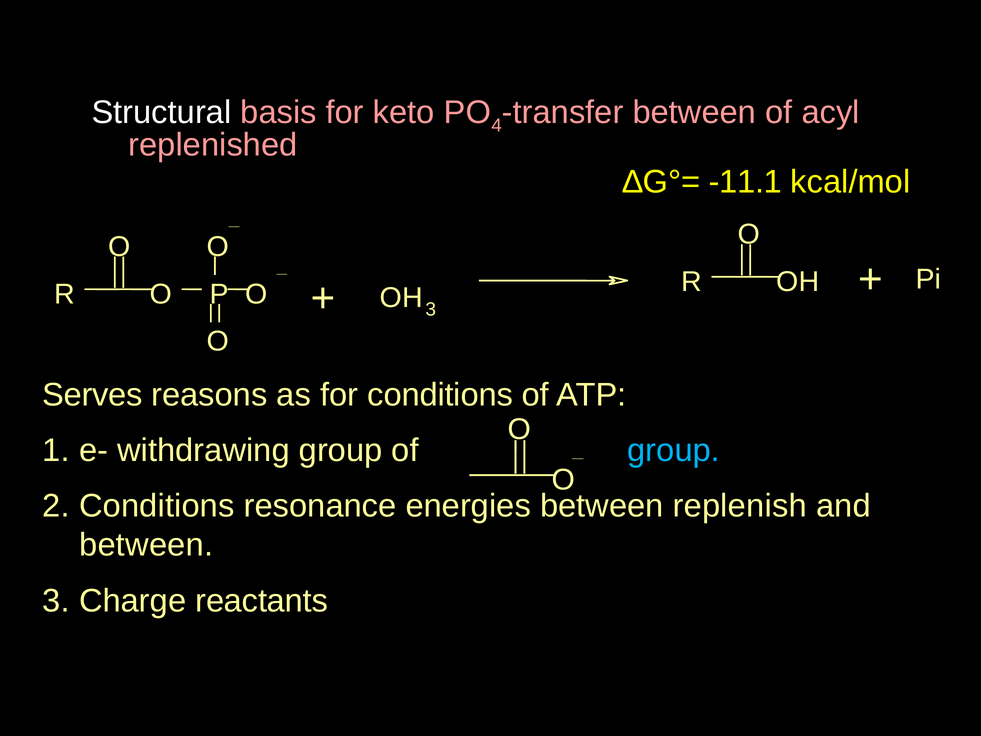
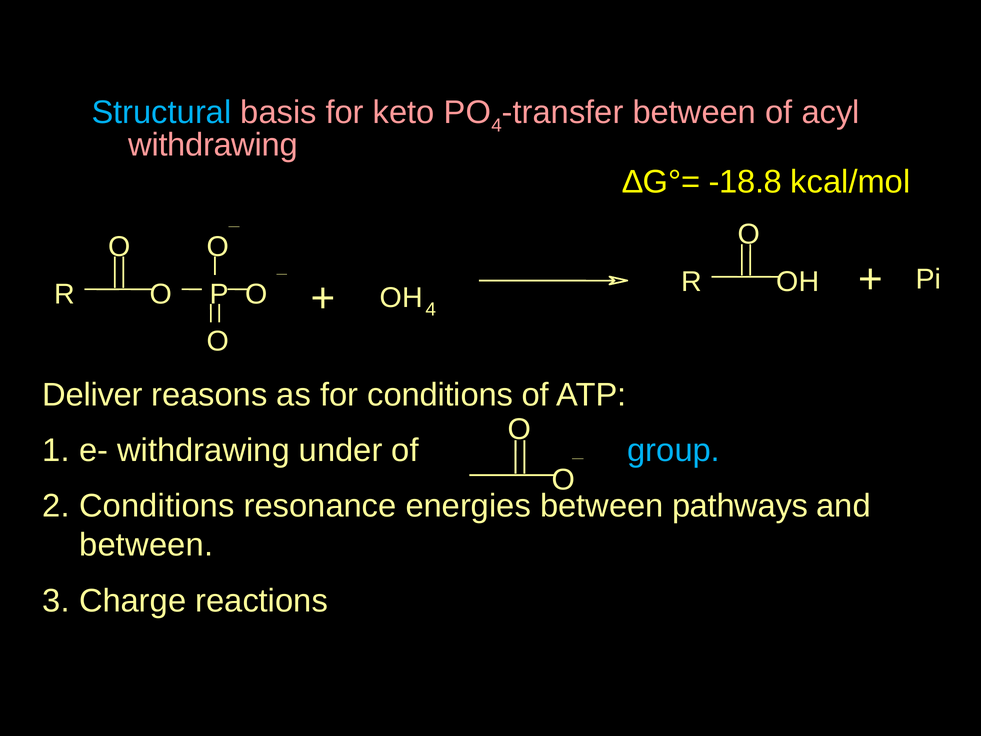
Structural colour: white -> light blue (161, 113)
replenished: replenished -> withdrawing (213, 145)
-11.1: -11.1 -> -18.8 (745, 182)
3: 3 -> 4 (431, 309)
Serves: Serves -> Deliver (92, 395)
withdrawing group: group -> under (341, 450)
replenish: replenish -> pathways (740, 506)
reactants: reactants -> reactions (262, 601)
